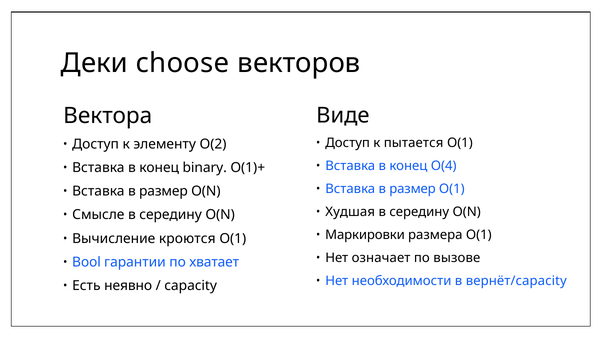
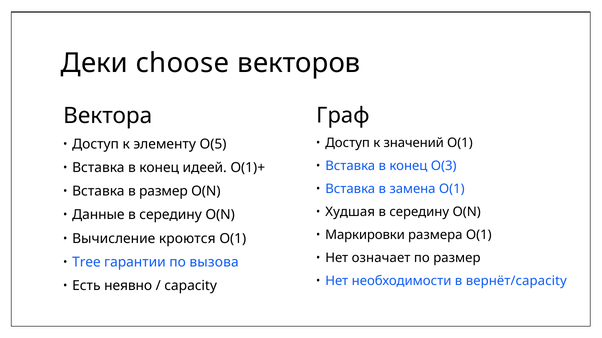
Виде: Виде -> Граф (343, 116)
пытается: пытается -> значений (414, 143)
O(2: O(2 -> O(5 (213, 144)
O(4: O(4 -> O(3 (444, 166)
binary: binary -> идеей (205, 168)
размер: размер -> замена (412, 189)
Смысле: Смысле -> Данные (98, 215)
по вызове: вызове -> размер (457, 258)
Bool: Bool -> Tree (86, 263)
хватает: хватает -> вызова (214, 263)
